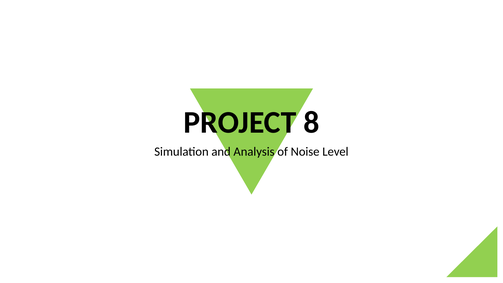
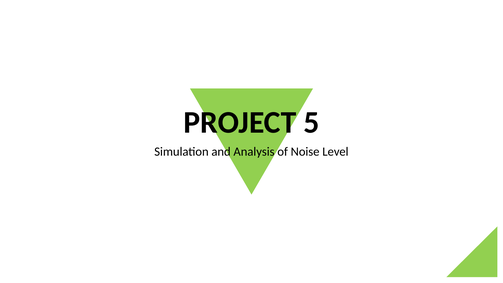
8: 8 -> 5 (311, 122)
